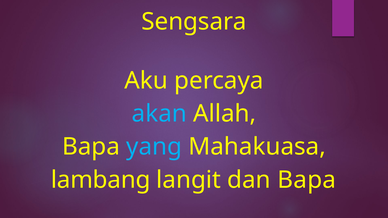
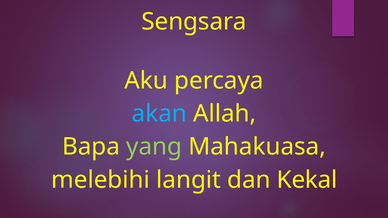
yang colour: light blue -> light green (154, 147)
lambang: lambang -> melebihi (101, 180)
dan Bapa: Bapa -> Kekal (307, 180)
